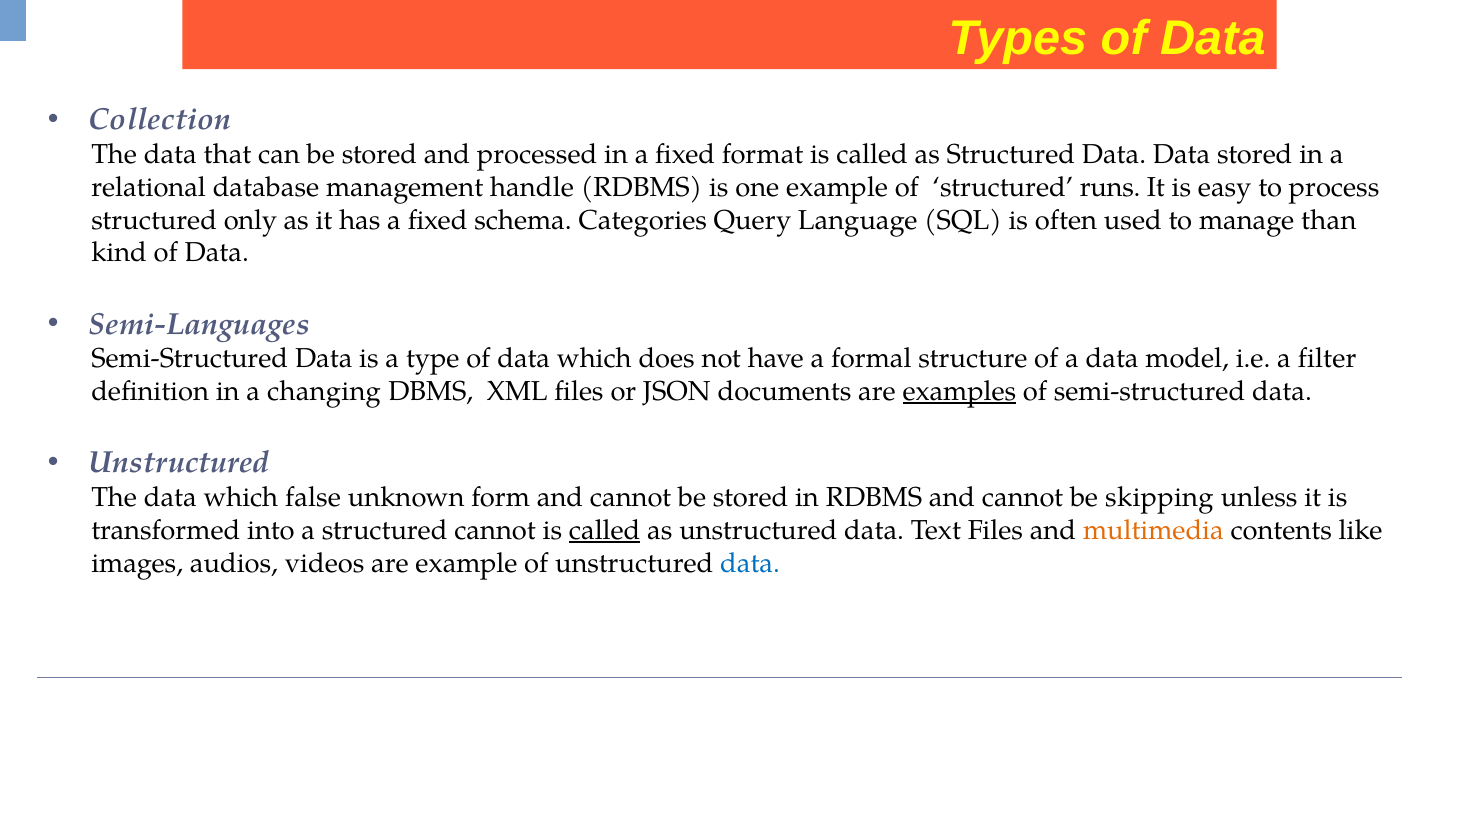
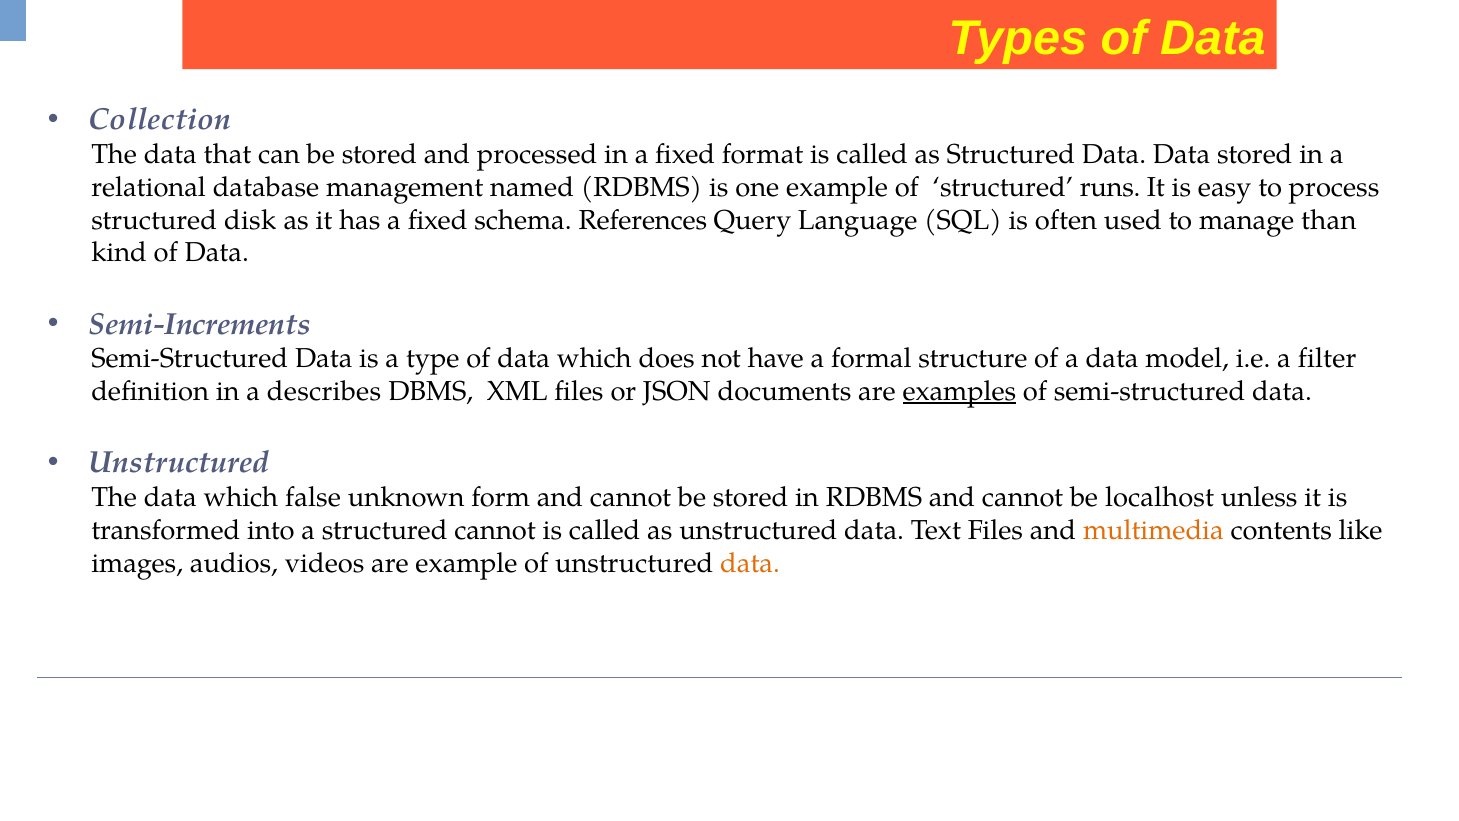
handle: handle -> named (532, 187)
only: only -> disk (250, 220)
Categories: Categories -> References (643, 220)
Semi-Languages: Semi-Languages -> Semi-Increments (199, 324)
changing: changing -> describes (324, 391)
skipping: skipping -> localhost (1159, 497)
called underline: present -> none (605, 530)
data colour: blue -> orange (750, 563)
